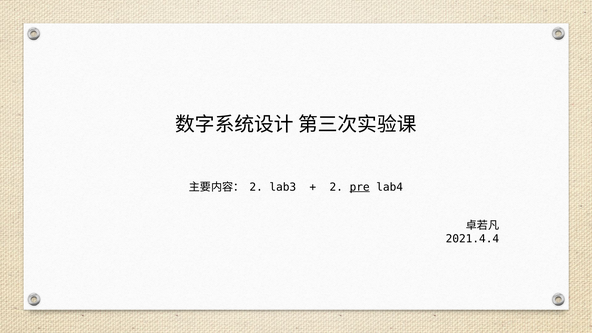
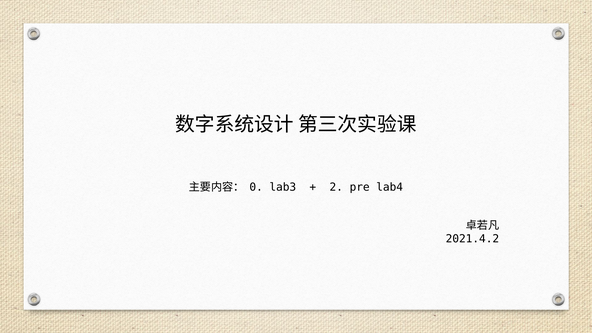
2: 2 -> 0 (256, 187)
pre underline: present -> none (360, 187)
2021.4.4: 2021.4.4 -> 2021.4.2 (472, 239)
